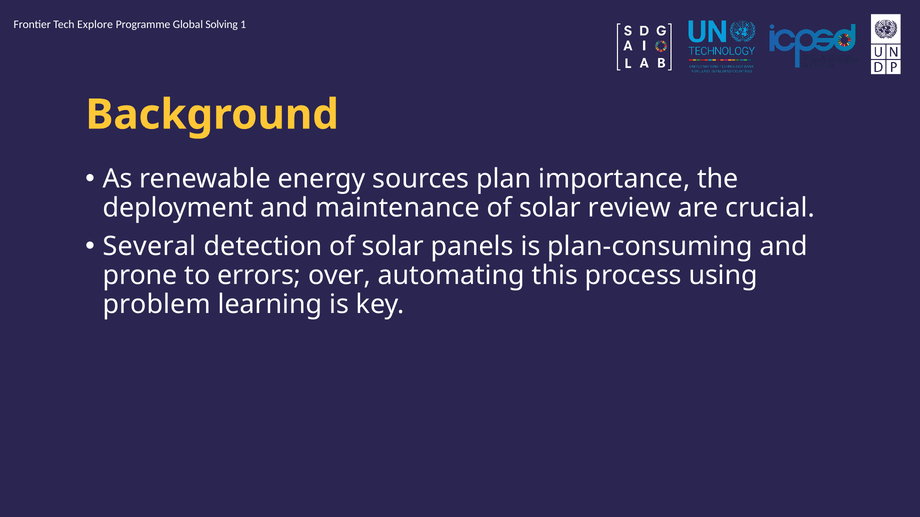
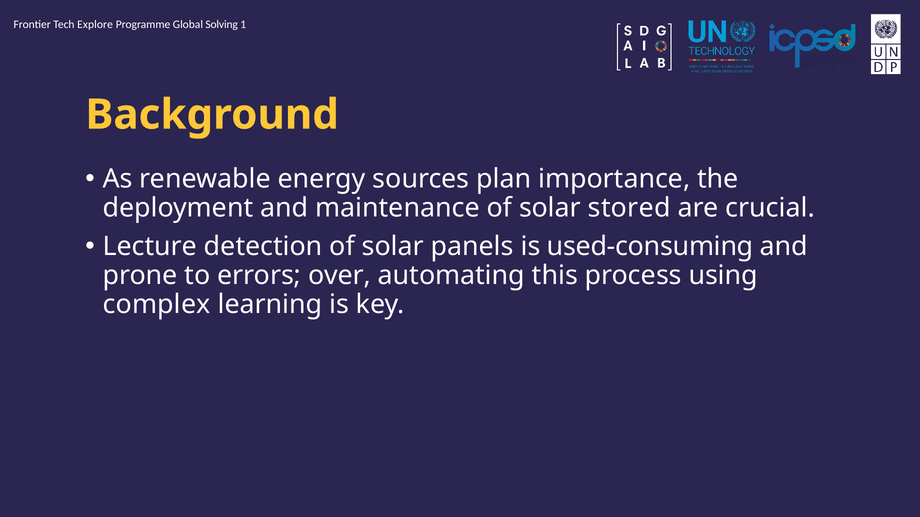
review: review -> stored (629, 208)
Several: Several -> Lecture (150, 247)
plan-consuming: plan-consuming -> used-consuming (650, 247)
problem: problem -> complex (157, 305)
